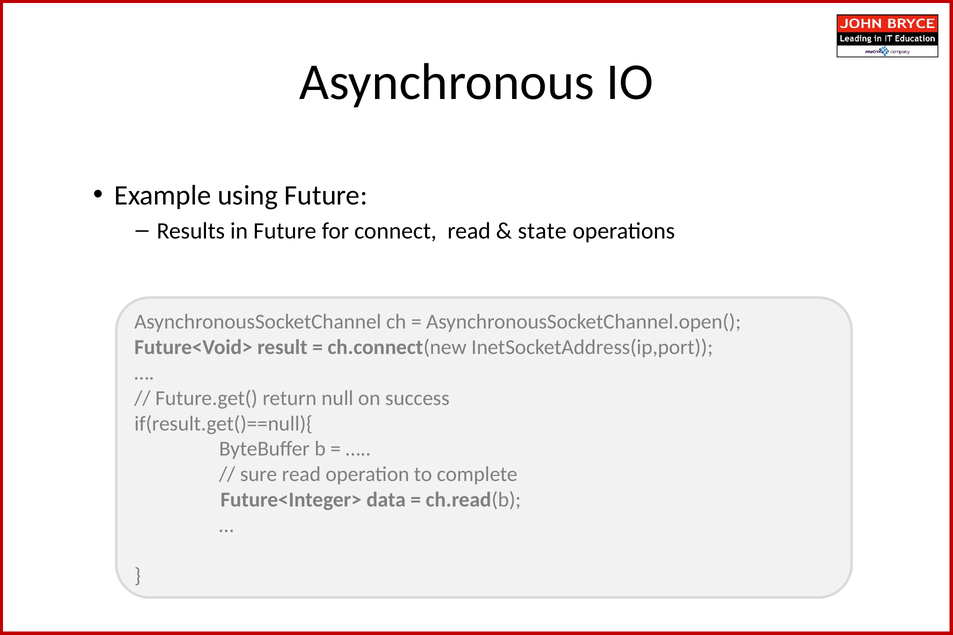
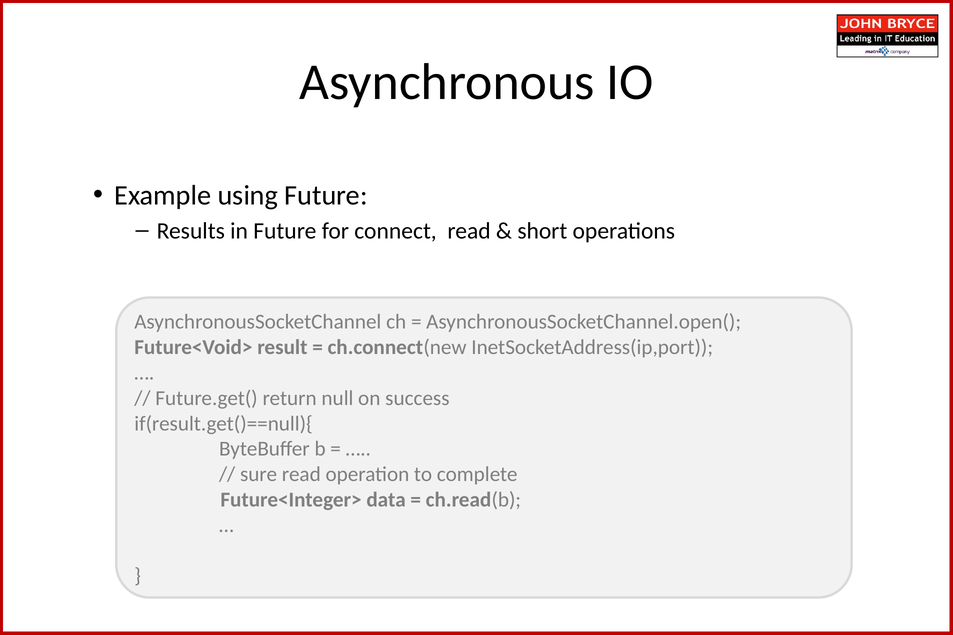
state: state -> short (542, 231)
